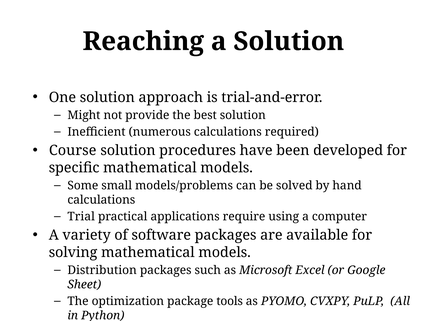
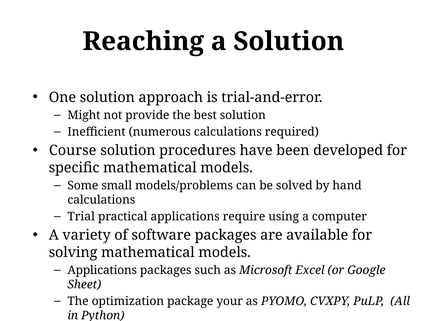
Distribution: Distribution -> Applications (102, 270)
tools: tools -> your (230, 300)
